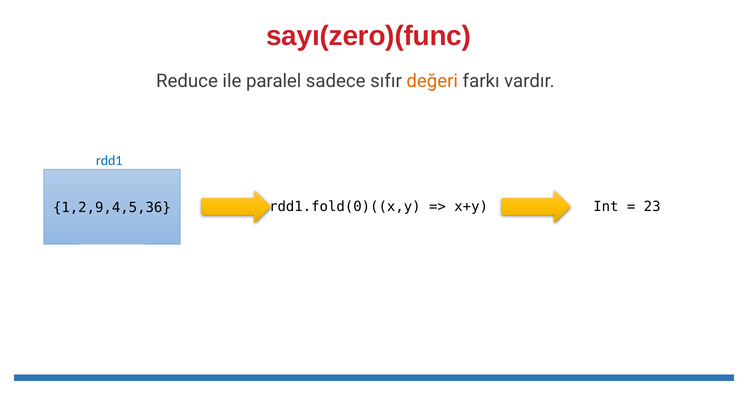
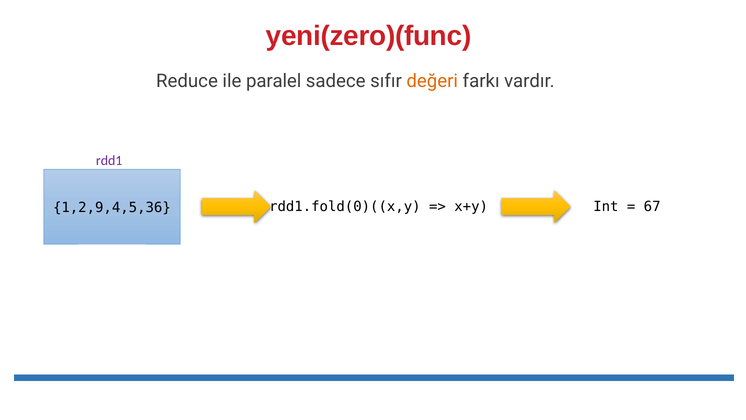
sayı(zero)(func: sayı(zero)(func -> yeni(zero)(func (369, 36)
rdd1 colour: blue -> purple (109, 160)
23: 23 -> 67 (652, 206)
